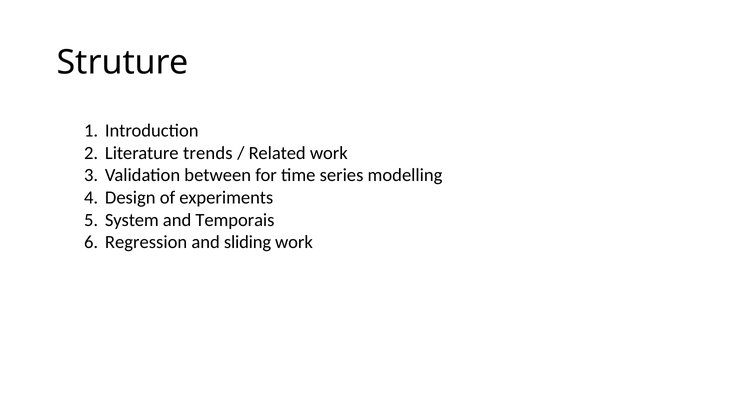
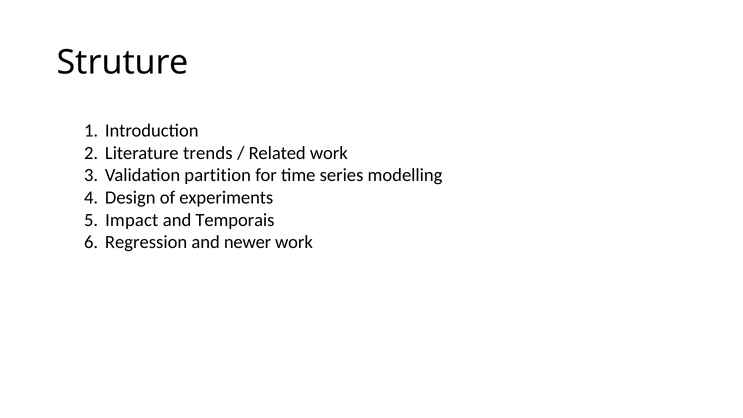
between: between -> partition (218, 175)
System: System -> Impact (132, 220)
sliding: sliding -> newer (248, 242)
